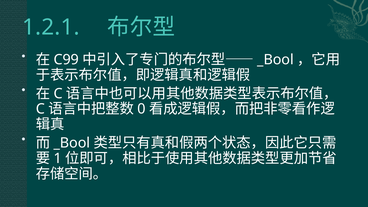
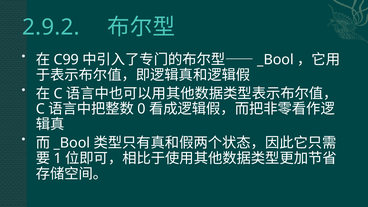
1.2.1: 1.2.1 -> 2.9.2 (51, 27)
